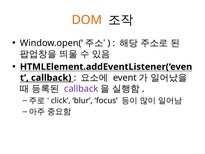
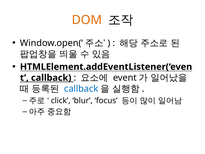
callback colour: purple -> blue (81, 89)
